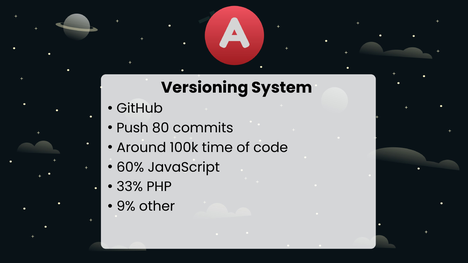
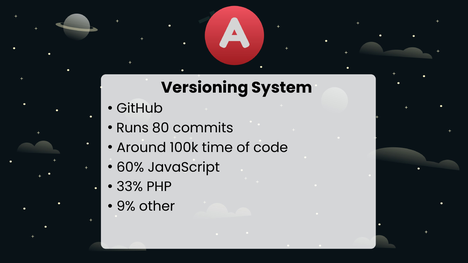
Push: Push -> Runs (133, 128)
